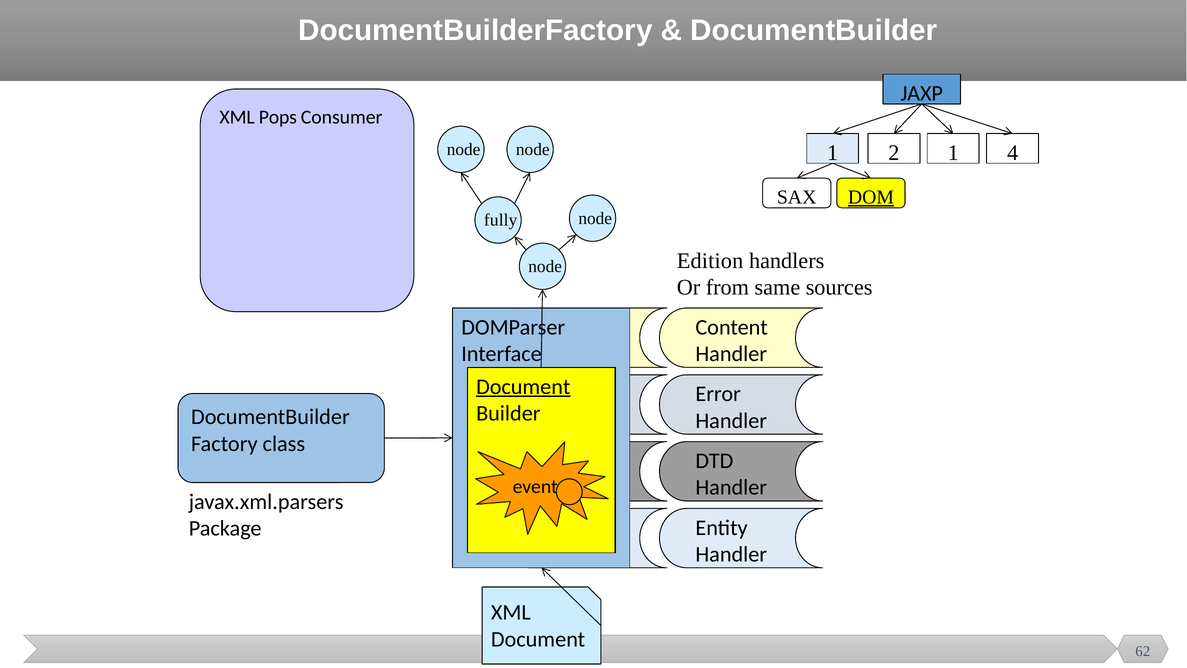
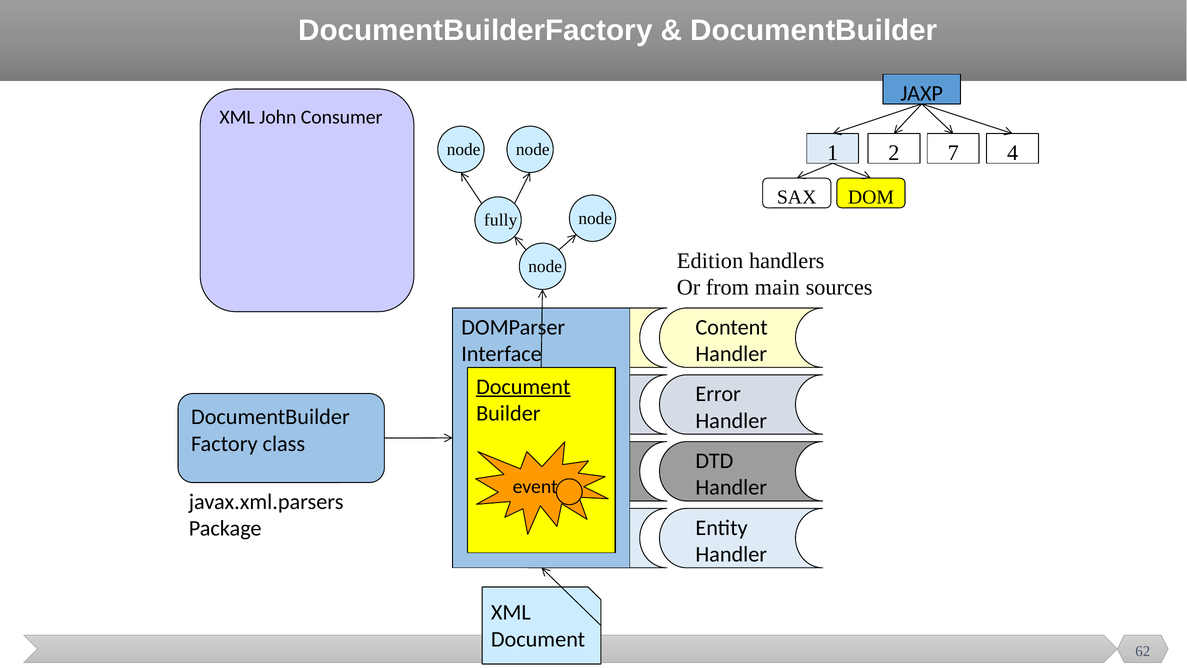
Pops: Pops -> John (278, 117)
2 1: 1 -> 7 (953, 153)
DOM underline: present -> none (871, 197)
same: same -> main (777, 287)
